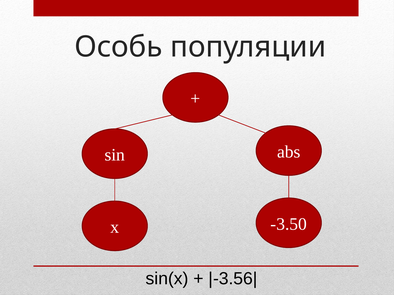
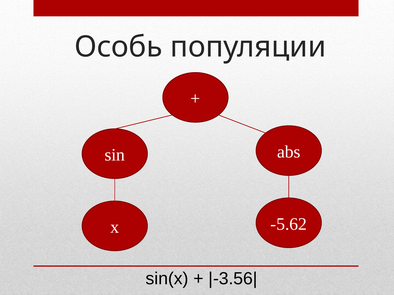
-3.50: -3.50 -> -5.62 (289, 224)
